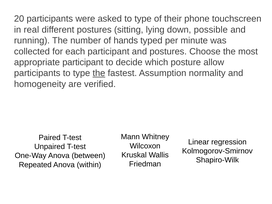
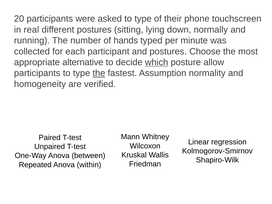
possible: possible -> normally (211, 30)
appropriate participant: participant -> alternative (83, 62)
which underline: none -> present (157, 62)
